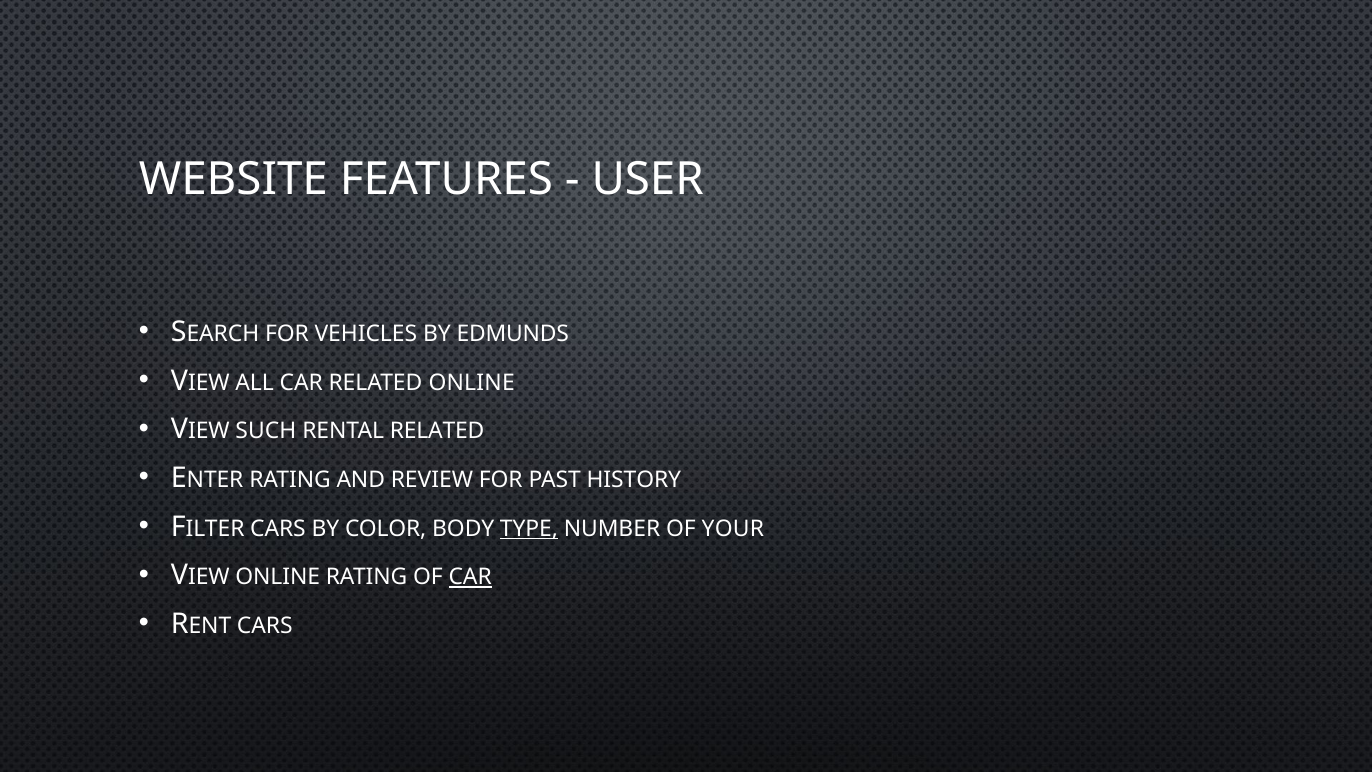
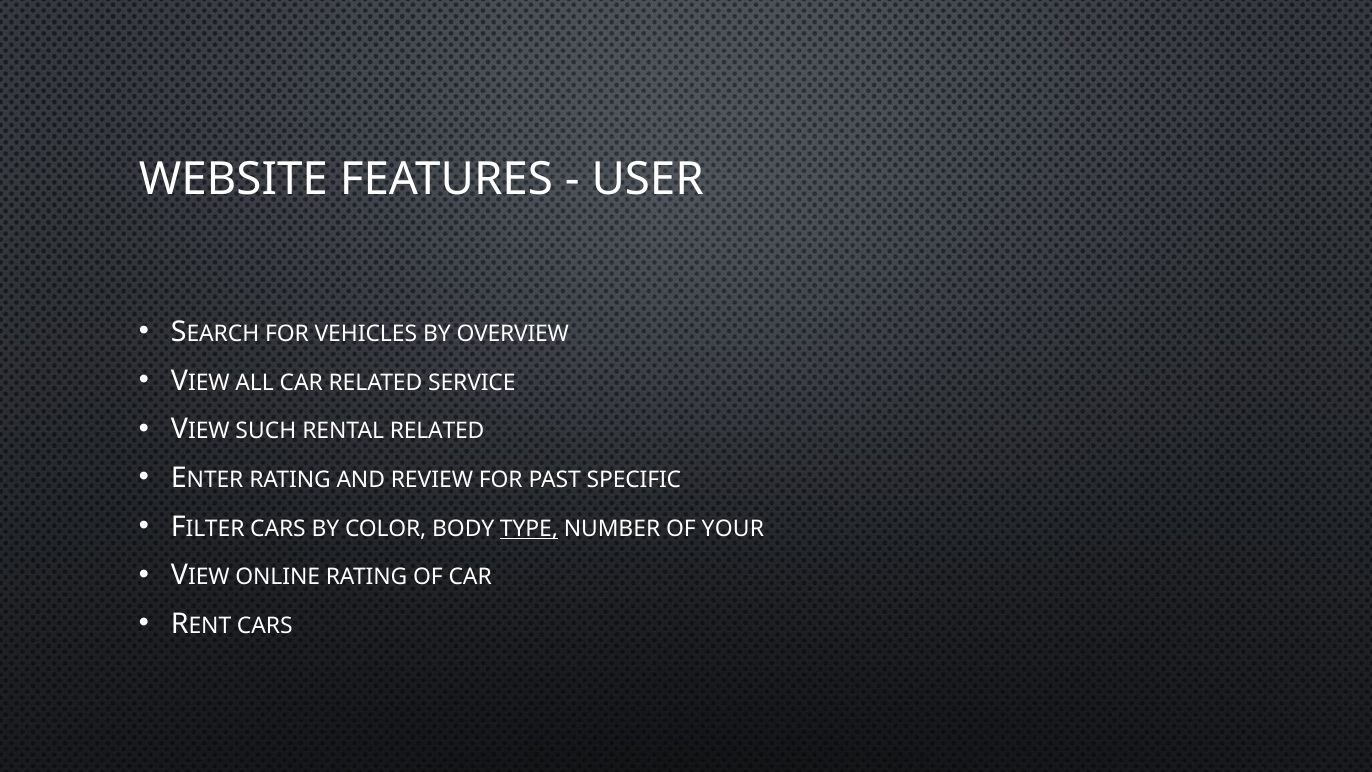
EDMUNDS: EDMUNDS -> OVERVIEW (513, 334)
RELATED ONLINE: ONLINE -> SERVICE (472, 383)
HISTORY: HISTORY -> SPECIFIC (634, 480)
CAR underline: present -> none (470, 577)
